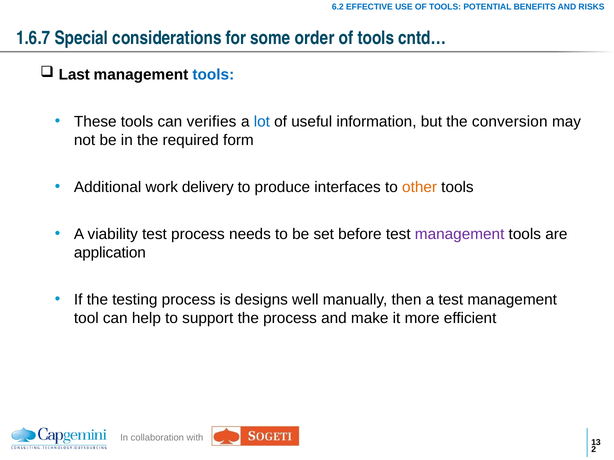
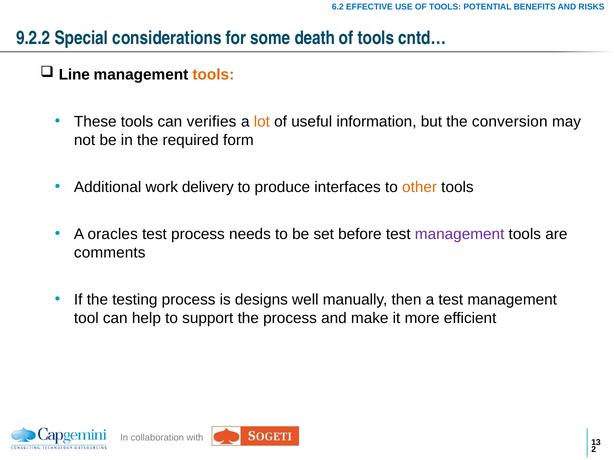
1.6.7: 1.6.7 -> 9.2.2 (33, 38)
order: order -> death (315, 38)
Last: Last -> Line (74, 75)
tools colour: blue -> orange (213, 75)
lot colour: blue -> orange (262, 122)
viability: viability -> oracles (113, 234)
application: application -> comments (110, 253)
